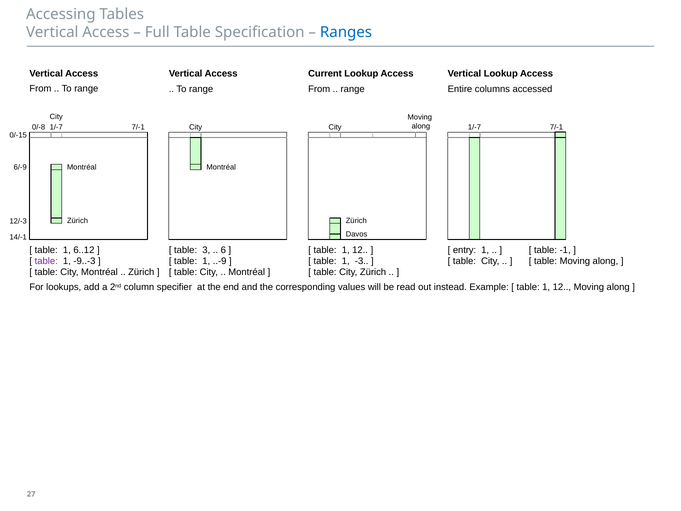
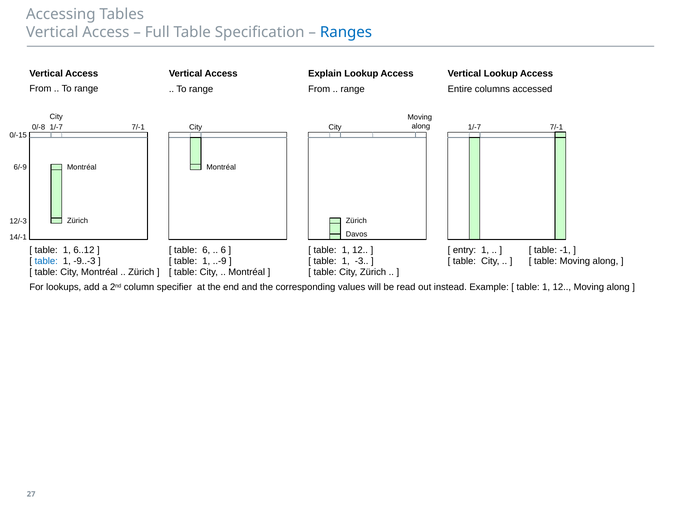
Current: Current -> Explain (325, 74)
table 3: 3 -> 6 (206, 250)
table colour: purple -> blue (46, 261)
